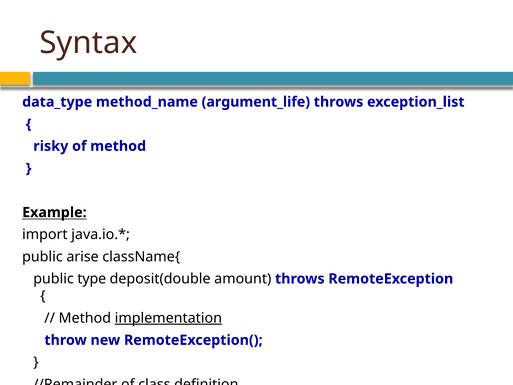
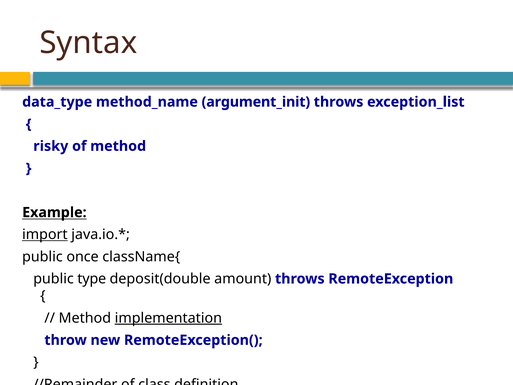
argument_life: argument_life -> argument_init (256, 102)
import underline: none -> present (45, 234)
arise: arise -> once (83, 257)
